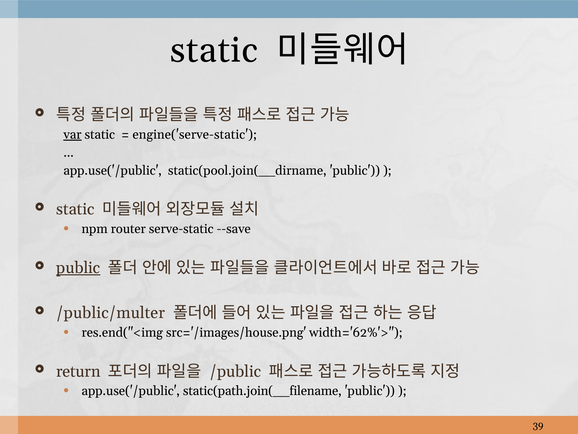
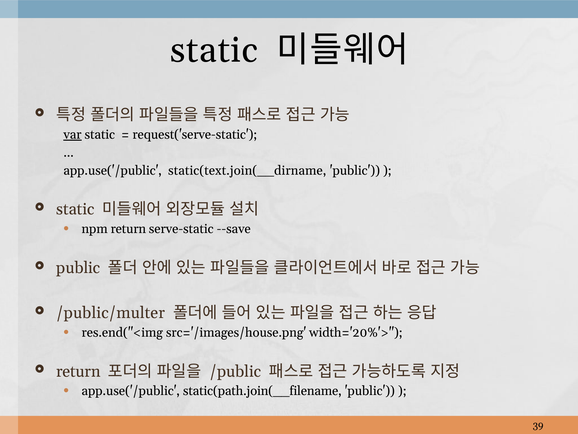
engine('serve-static: engine('serve-static -> request('serve-static (195, 134)
static(pool.join(__dirname: static(pool.join(__dirname -> static(text.join(__dirname (247, 170)
npm router: router -> return (128, 229)
public underline: present -> none (78, 268)
width='62%'>: width='62%'> -> width='20%'> (356, 332)
